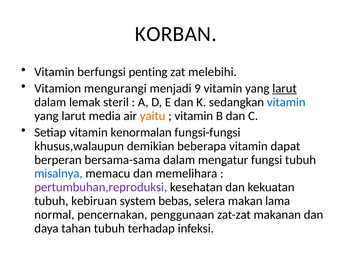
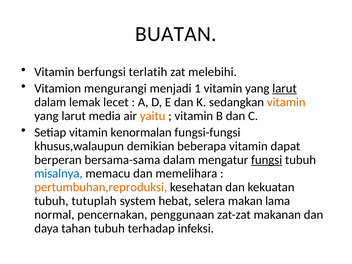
KORBAN: KORBAN -> BUATAN (176, 34)
penting: penting -> terlatih (148, 72)
9: 9 -> 1 (198, 88)
steril: steril -> lecet (116, 102)
vitamin colour: blue -> orange (286, 102)
fungsi underline: none -> present (267, 160)
pertumbuhan,reproduksi colour: purple -> orange (101, 187)
kebiruan: kebiruan -> tutuplah (94, 201)
bebas: bebas -> hebat (175, 201)
